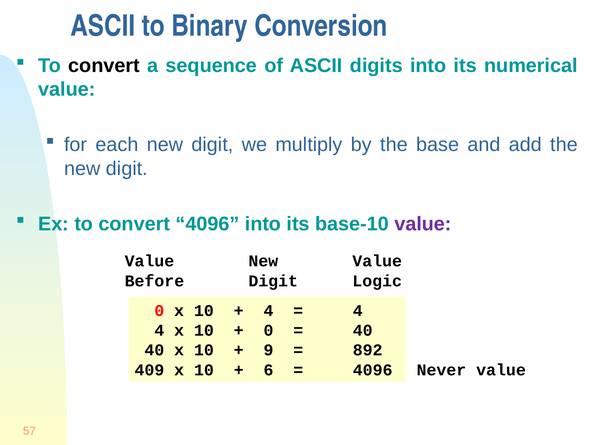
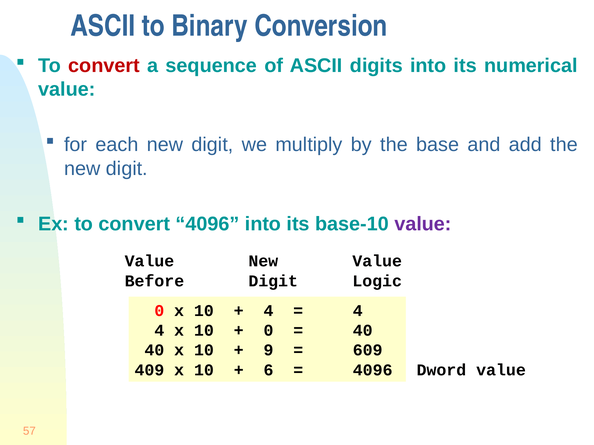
convert colour: black -> red (104, 66)
892: 892 -> 609 (368, 351)
Never: Never -> Dword (441, 370)
